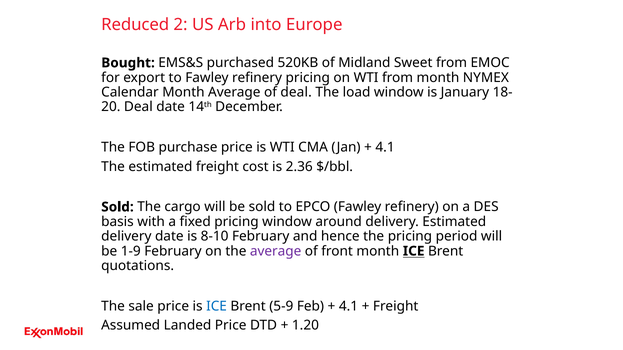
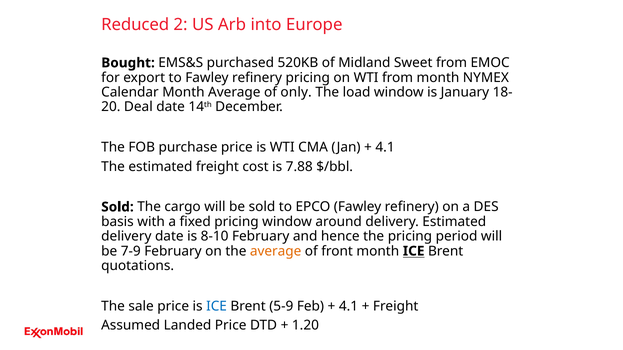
of deal: deal -> only (296, 92)
2.36: 2.36 -> 7.88 (299, 167)
1-9: 1-9 -> 7-9 (131, 251)
average colour: purple -> orange (276, 251)
